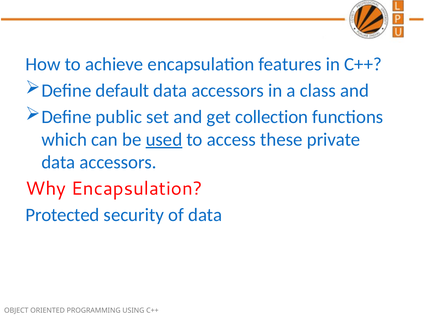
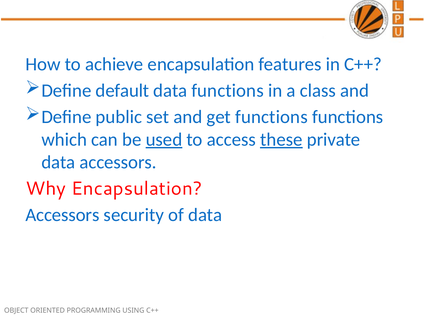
accessors: accessors -> functions (228, 91)
get collection: collection -> functions (271, 117)
these underline: none -> present (281, 140)
Protected: Protected -> Accessors (62, 215)
